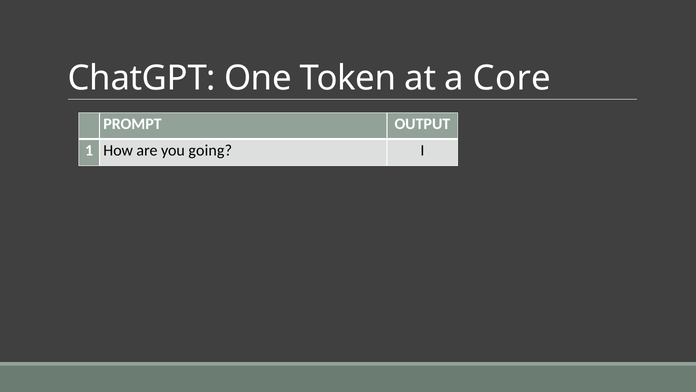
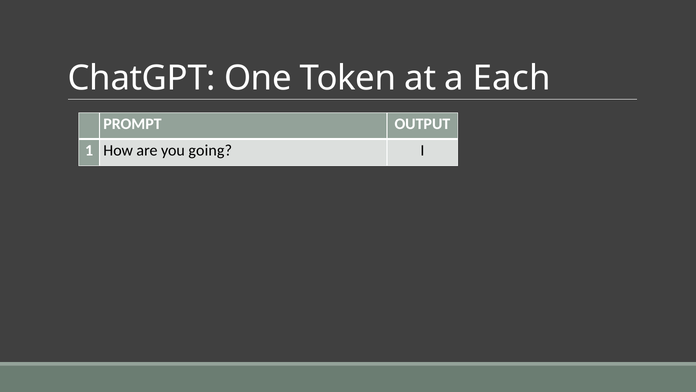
Core: Core -> Each (512, 78)
